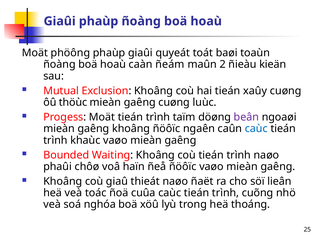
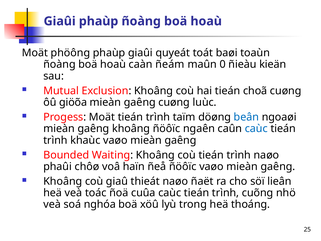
2: 2 -> 0 (223, 64)
xaûy: xaûy -> choã (255, 91)
thöùc: thöùc -> giöõa (73, 102)
beân colour: purple -> blue (246, 117)
